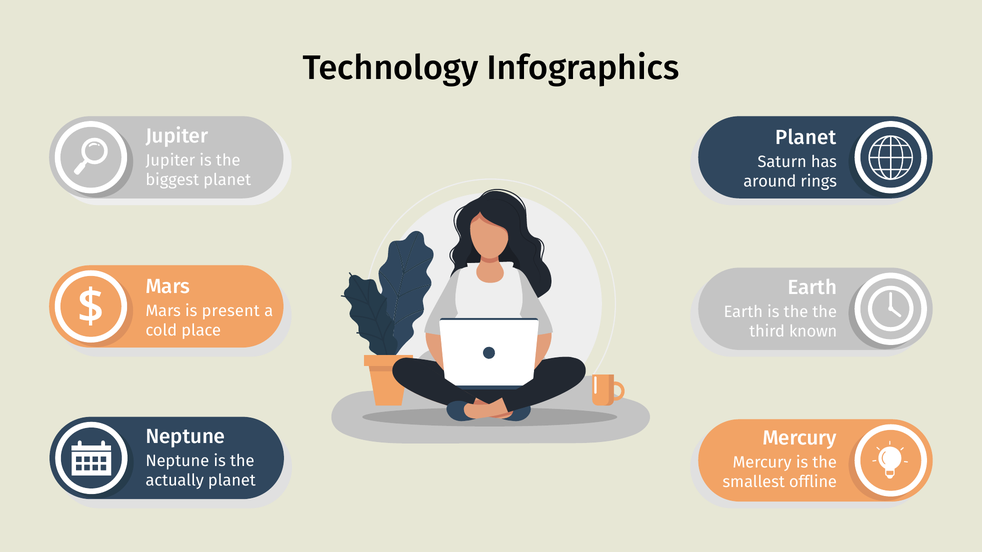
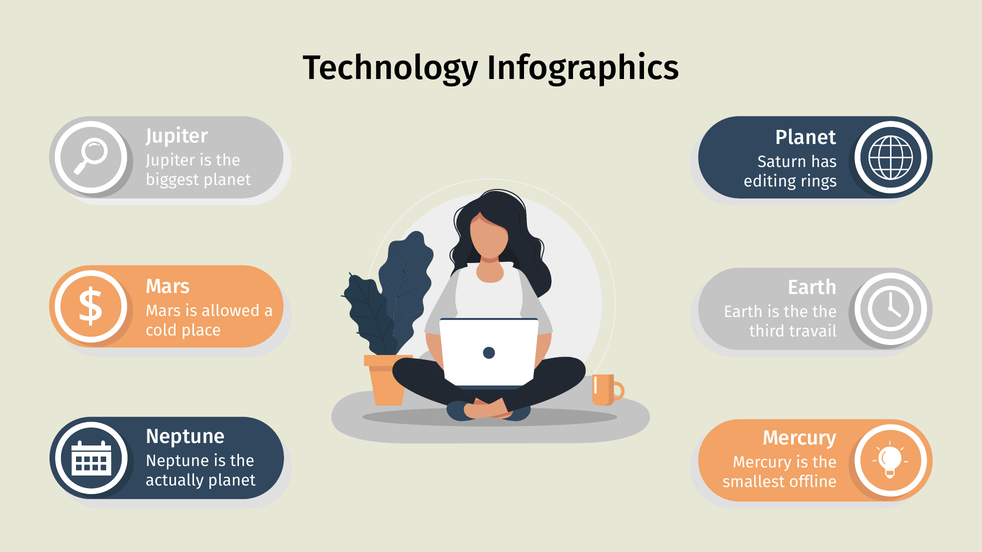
around: around -> editing (770, 181)
present: present -> allowed (231, 311)
known: known -> travail (813, 332)
